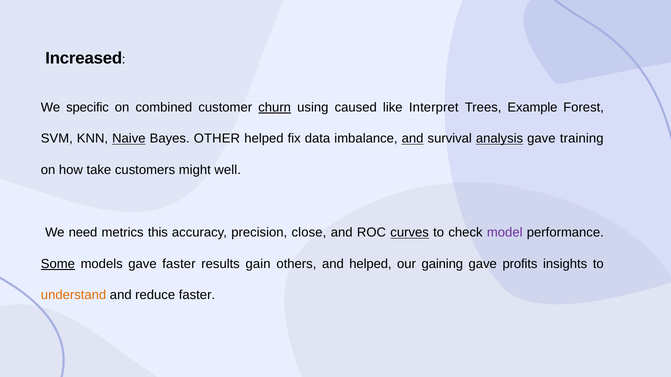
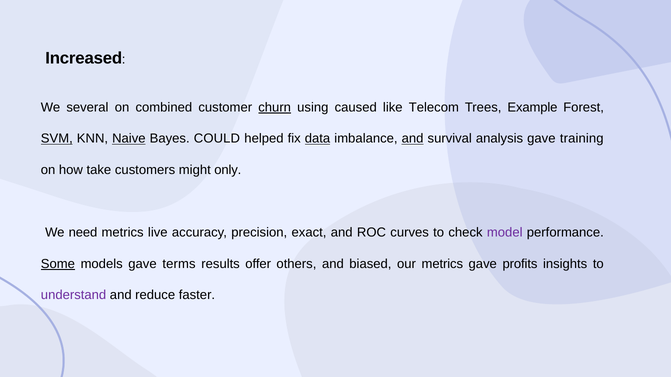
specific: specific -> several (87, 107)
Interpret: Interpret -> Telecom (434, 107)
SVM underline: none -> present (57, 139)
OTHER: OTHER -> COULD (217, 139)
data underline: none -> present (318, 139)
analysis underline: present -> none (500, 139)
well: well -> only (228, 170)
this: this -> live (158, 233)
close: close -> exact (309, 233)
curves underline: present -> none (410, 233)
gave faster: faster -> terms (179, 264)
gain: gain -> offer (258, 264)
and helped: helped -> biased (370, 264)
our gaining: gaining -> metrics (442, 264)
understand colour: orange -> purple (74, 295)
